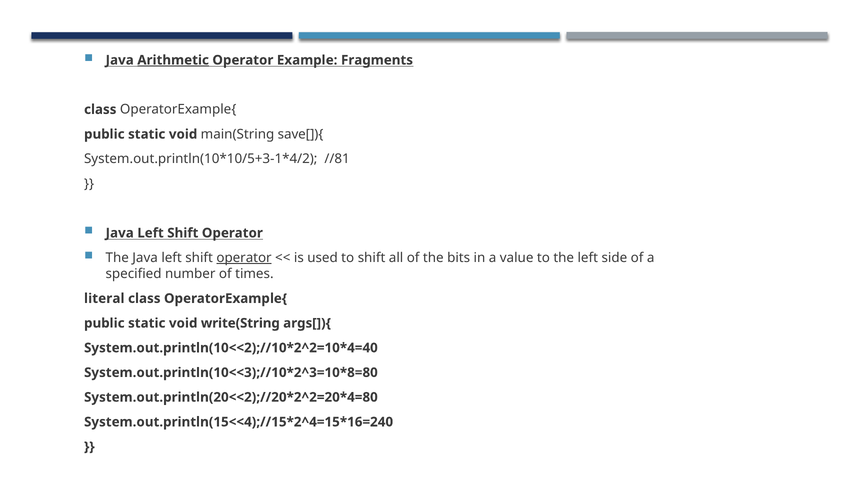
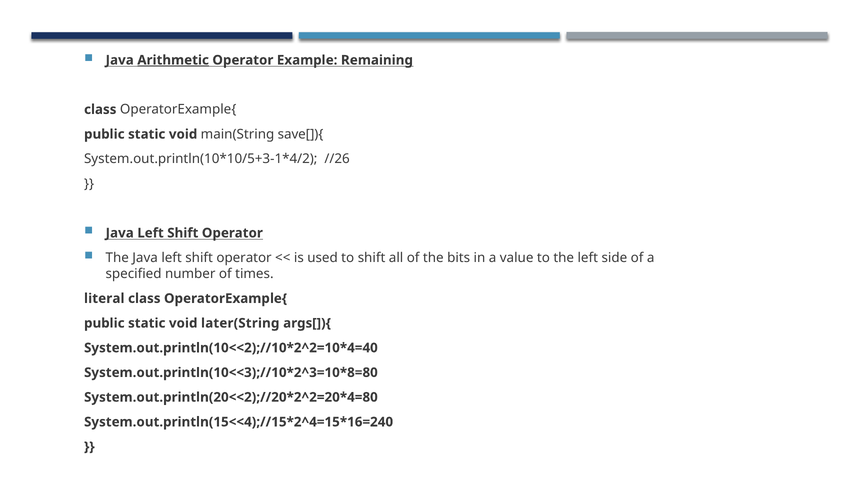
Fragments: Fragments -> Remaining (377, 60)
//81: //81 -> //26 (337, 159)
operator underline: present -> none (244, 258)
write(String: write(String -> later(String (240, 323)
